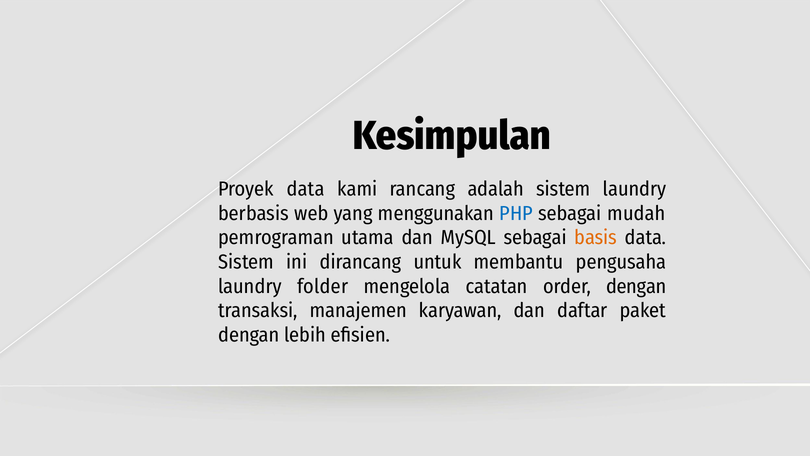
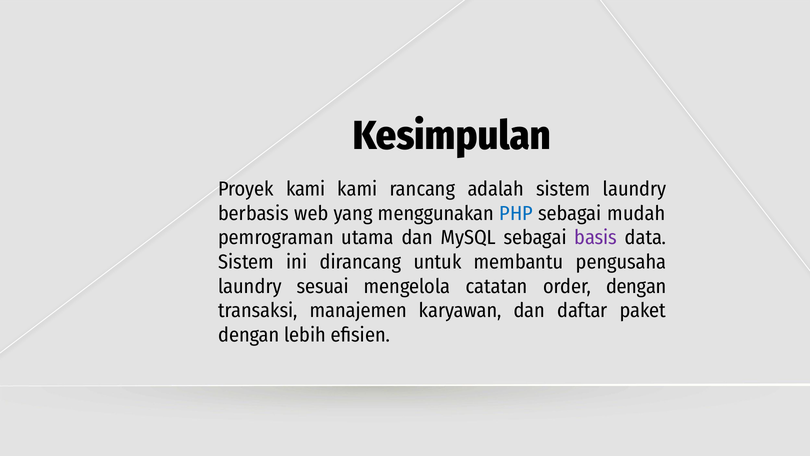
Proyek data: data -> kami (306, 189)
basis colour: orange -> purple (596, 238)
folder: folder -> sesuai (323, 286)
